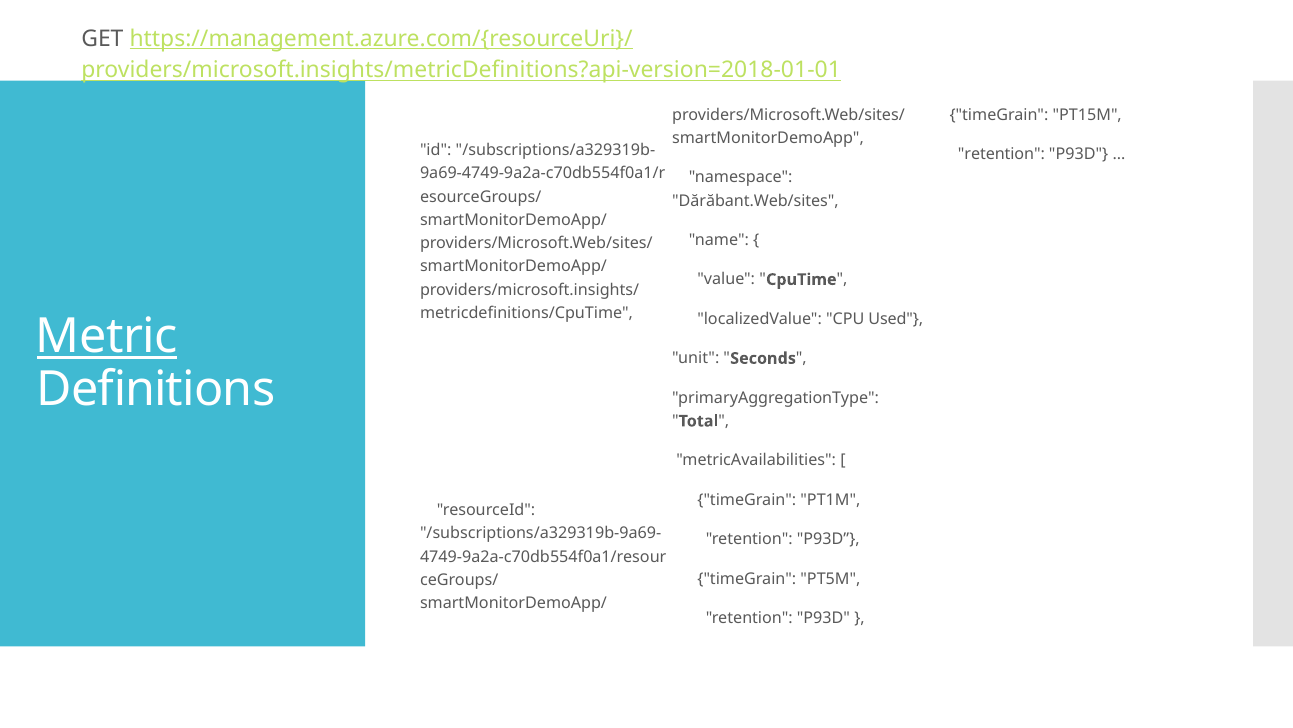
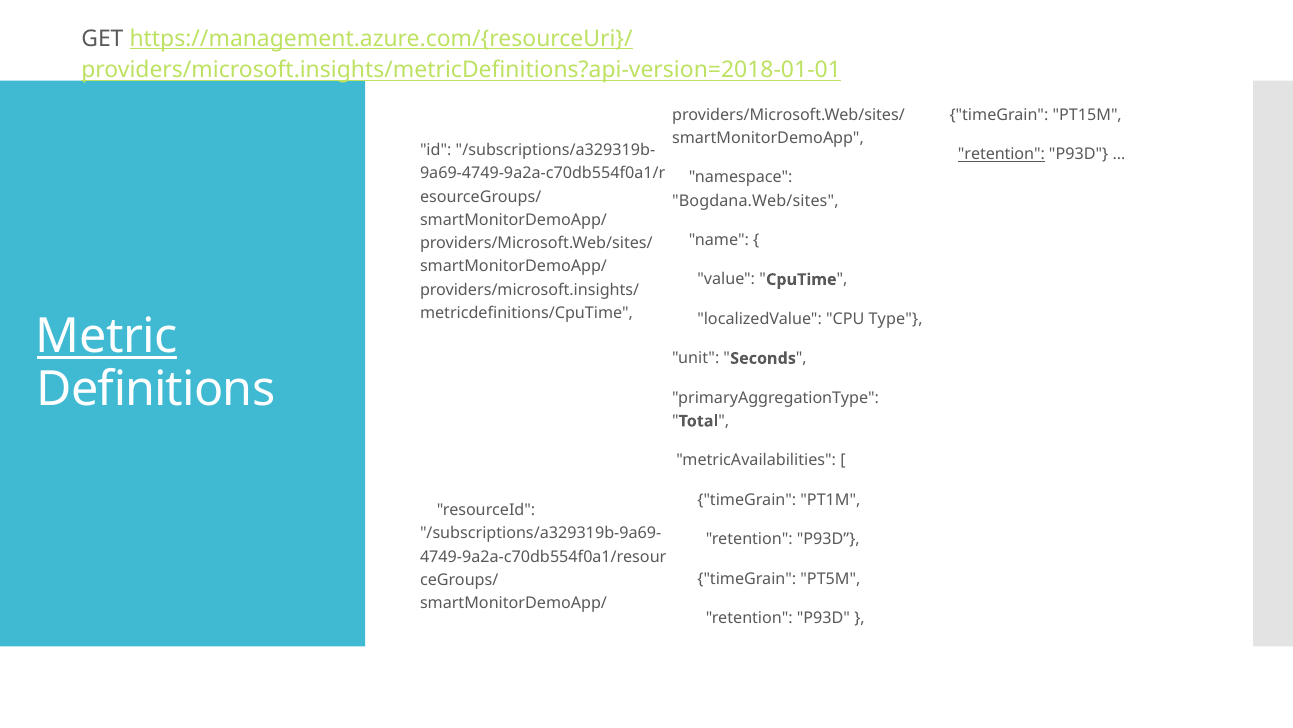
retention underline: none -> present (1001, 154)
Dărăbant.Web/sites: Dărăbant.Web/sites -> Bogdana.Web/sites (755, 200)
Used: Used -> Type (896, 319)
